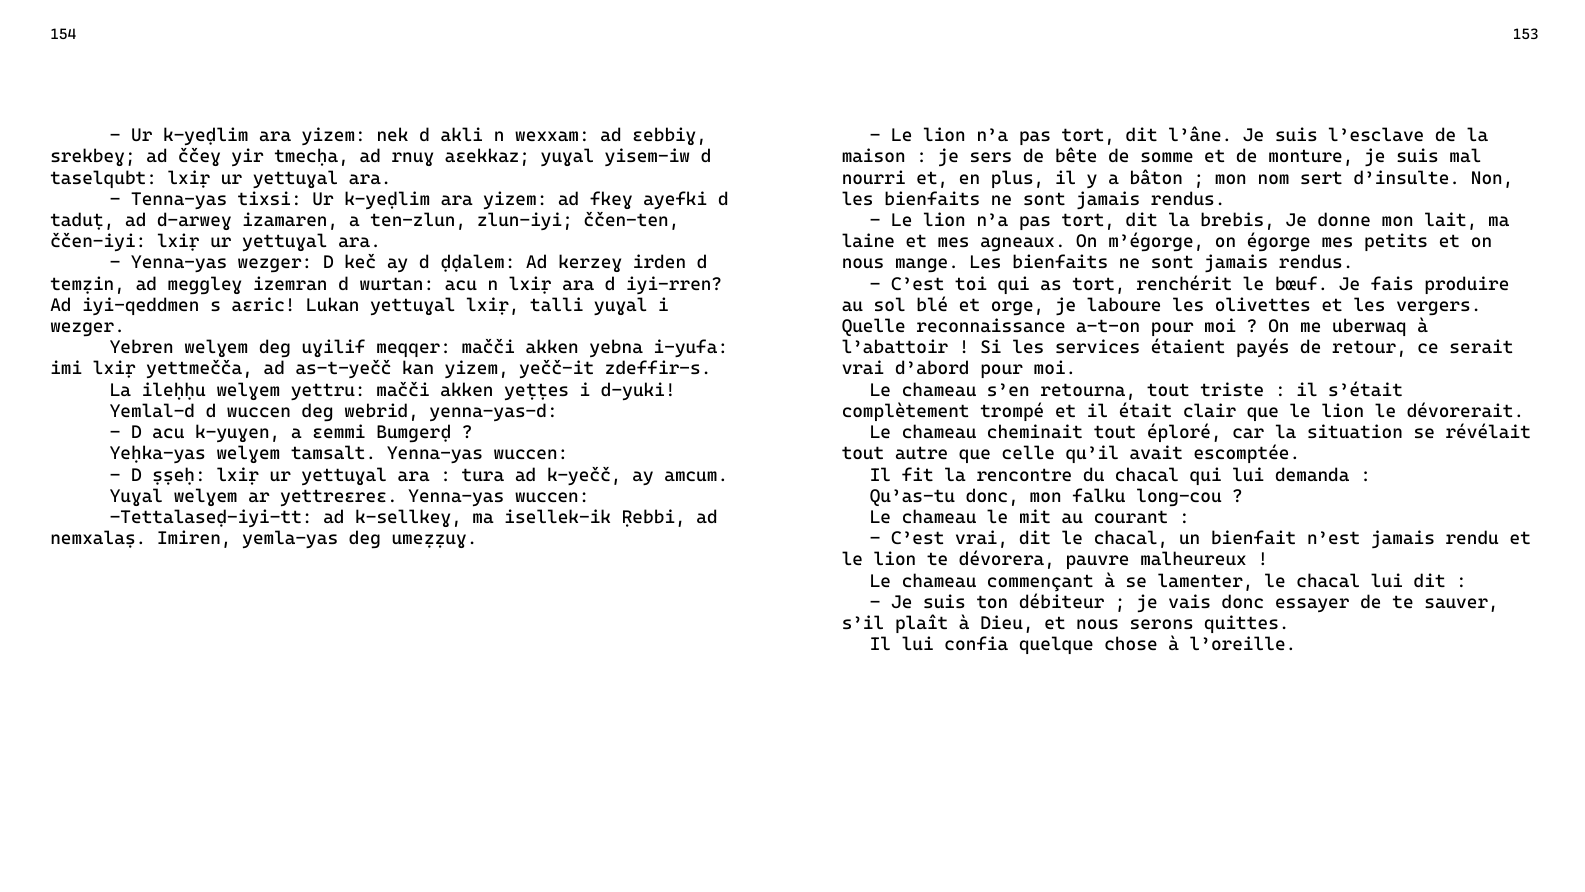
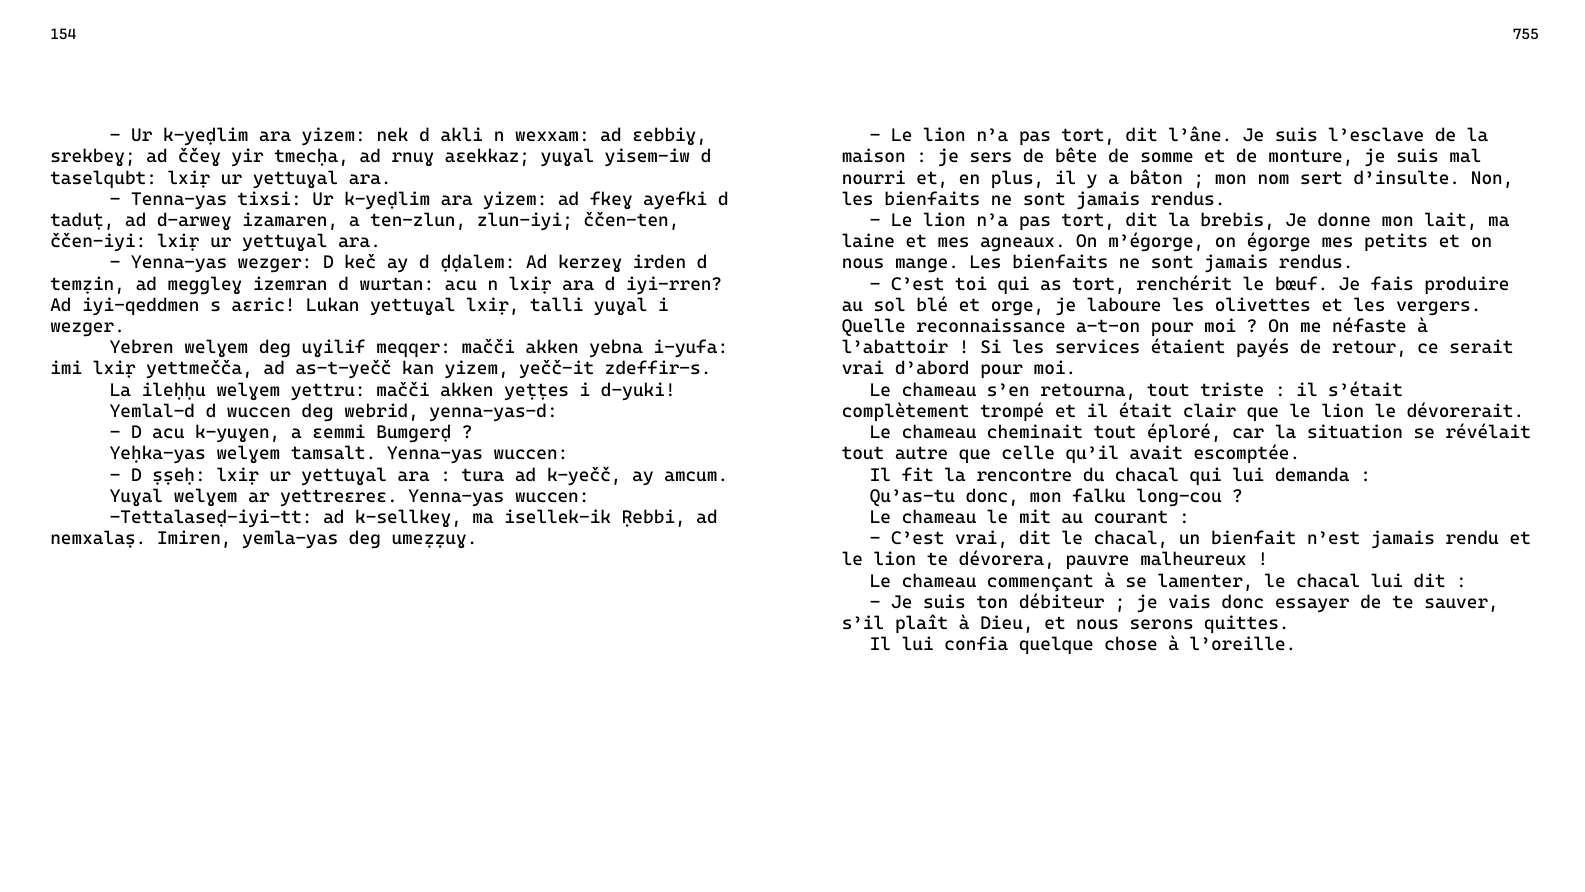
153: 153 -> 755 (1526, 34)
uberwaq: uberwaq -> néfaste (1370, 326)
